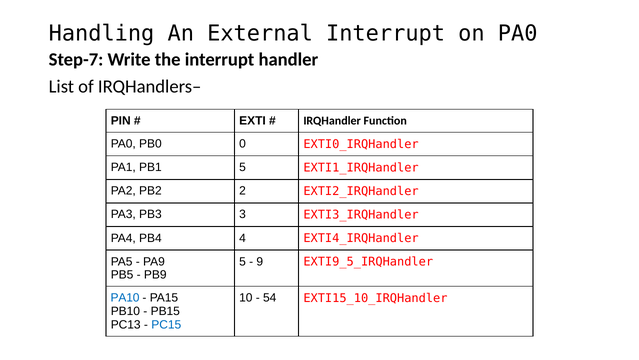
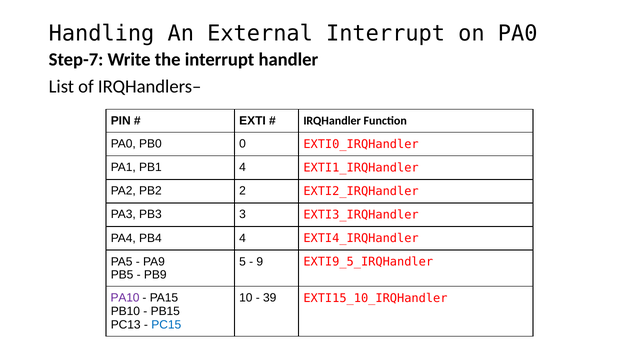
PB1 5: 5 -> 4 (243, 167)
PA10 colour: blue -> purple (125, 298)
54: 54 -> 39 (270, 298)
